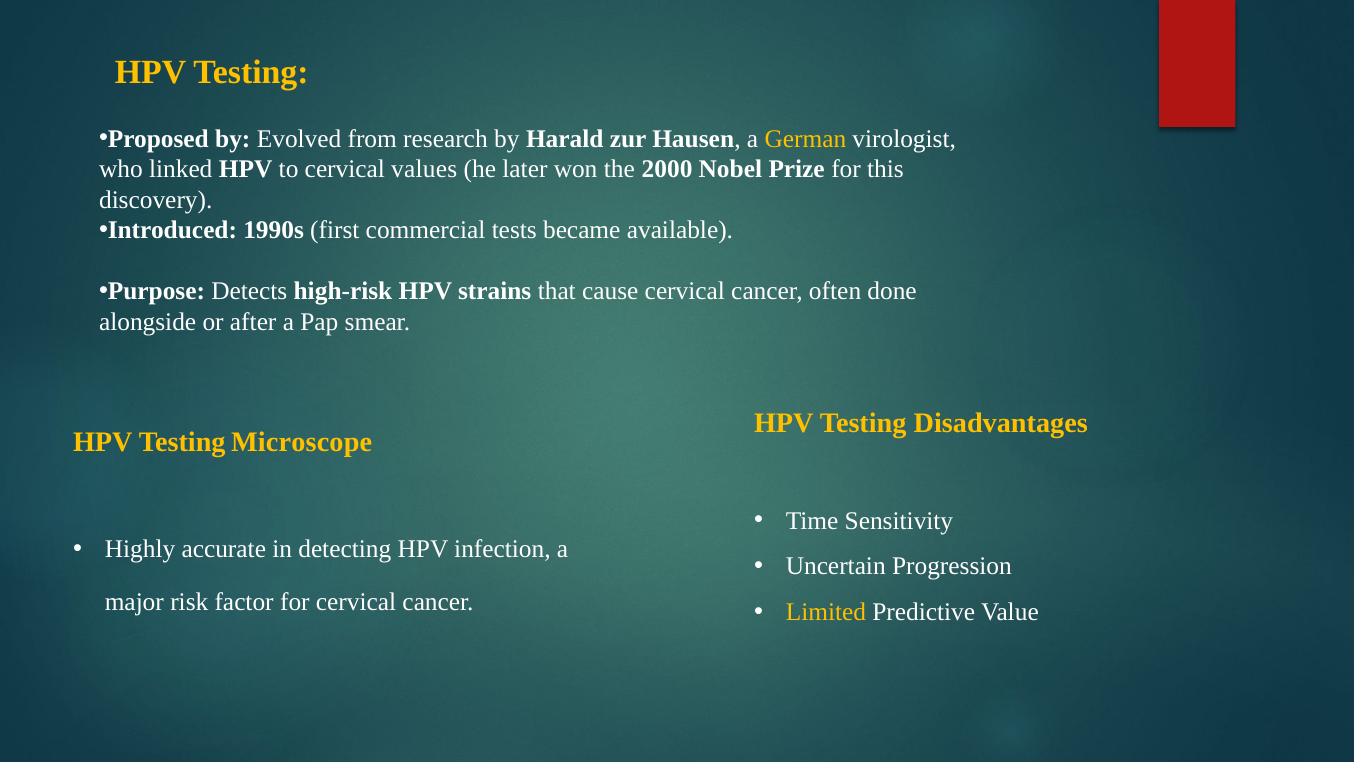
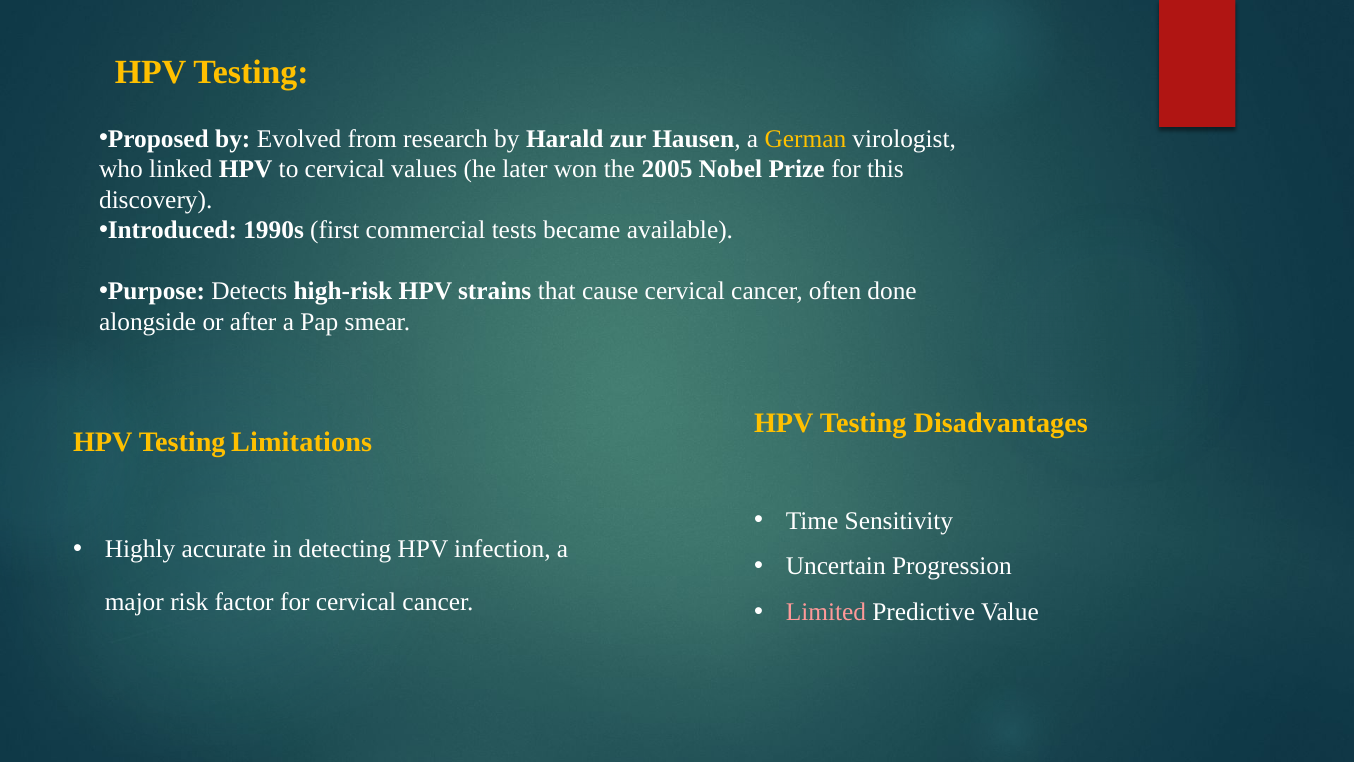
2000: 2000 -> 2005 (667, 169)
Microscope: Microscope -> Limitations (302, 442)
Limited colour: yellow -> pink (826, 612)
